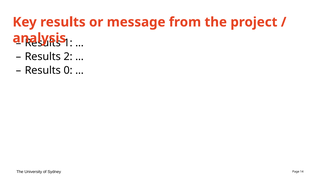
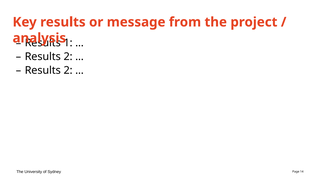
0: 0 -> 2 (68, 70)
